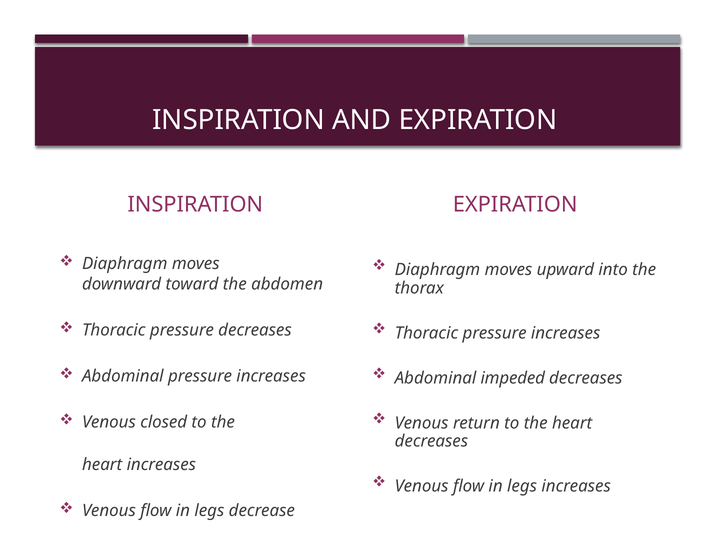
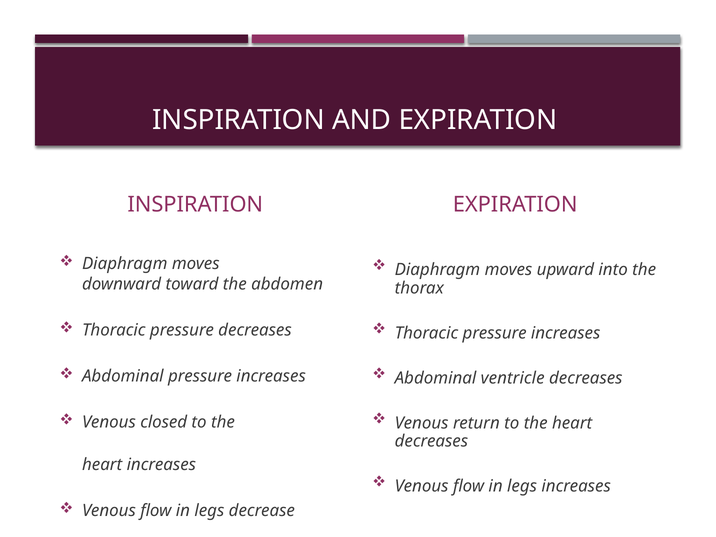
impeded: impeded -> ventricle (513, 378)
